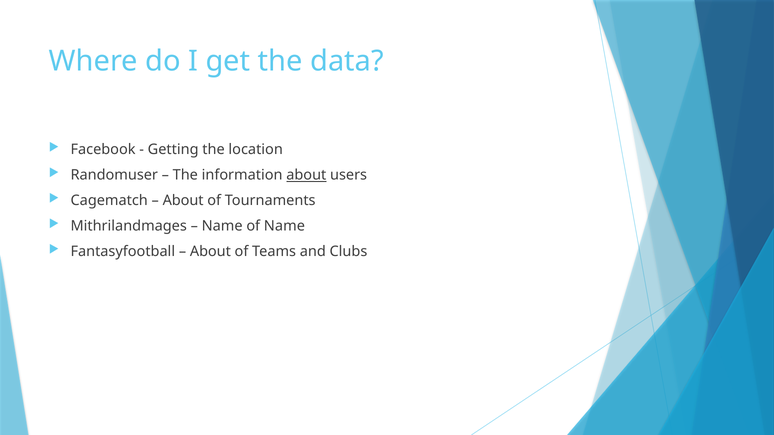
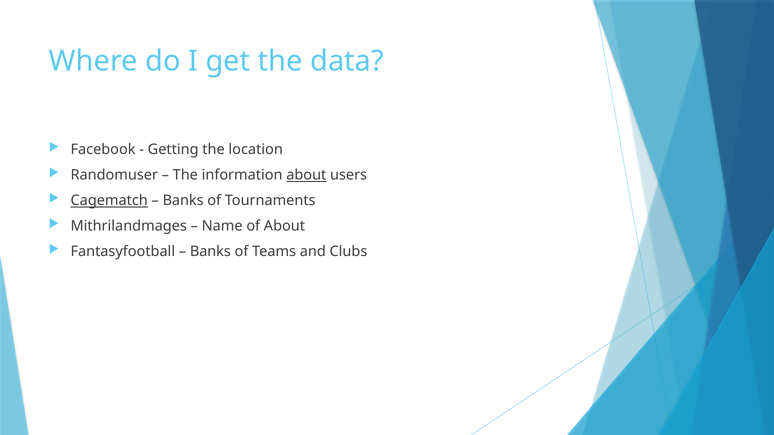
Cagematch underline: none -> present (109, 201)
About: About -> Banks (183, 201)
of Name: Name -> About (284, 226)
About: About -> Banks (210, 252)
